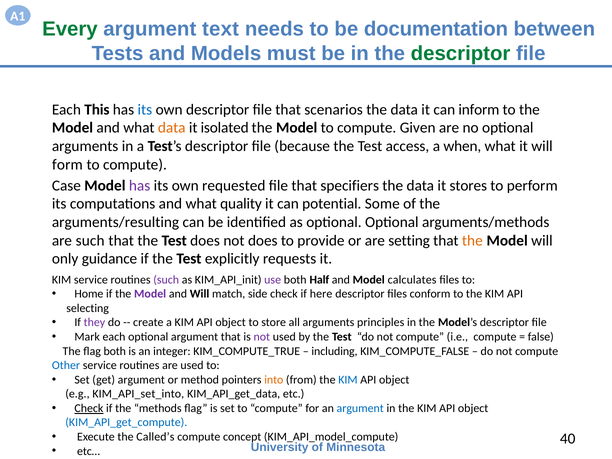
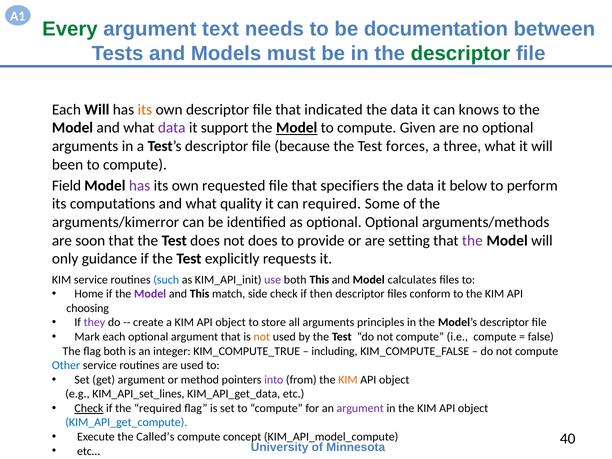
Each This: This -> Will (97, 109)
its colour: blue -> orange (145, 109)
scenarios: scenarios -> indicated (334, 109)
inform: inform -> knows (479, 109)
data colour: orange -> purple (172, 128)
isolated: isolated -> support (225, 128)
Model underline: none -> present (297, 128)
access: access -> forces (407, 146)
when: when -> three (462, 146)
form: form -> been (68, 165)
Case: Case -> Field (66, 185)
stores: stores -> below (468, 185)
can potential: potential -> required (332, 204)
arguments/resulting: arguments/resulting -> arguments/kimerror (116, 222)
are such: such -> soon (90, 241)
the colour: orange -> purple (472, 241)
such colour: purple -> blue (166, 280)
both Half: Half -> This (319, 280)
and Will: Will -> This (200, 294)
here: here -> then (321, 294)
selecting: selecting -> choosing (88, 308)
not colour: purple -> orange (262, 337)
into colour: orange -> purple (274, 380)
KIM colour: blue -> orange (348, 380)
KIM_API_set_into: KIM_API_set_into -> KIM_API_set_lines (138, 394)
the methods: methods -> required (158, 408)
argument colour: blue -> purple (360, 408)
